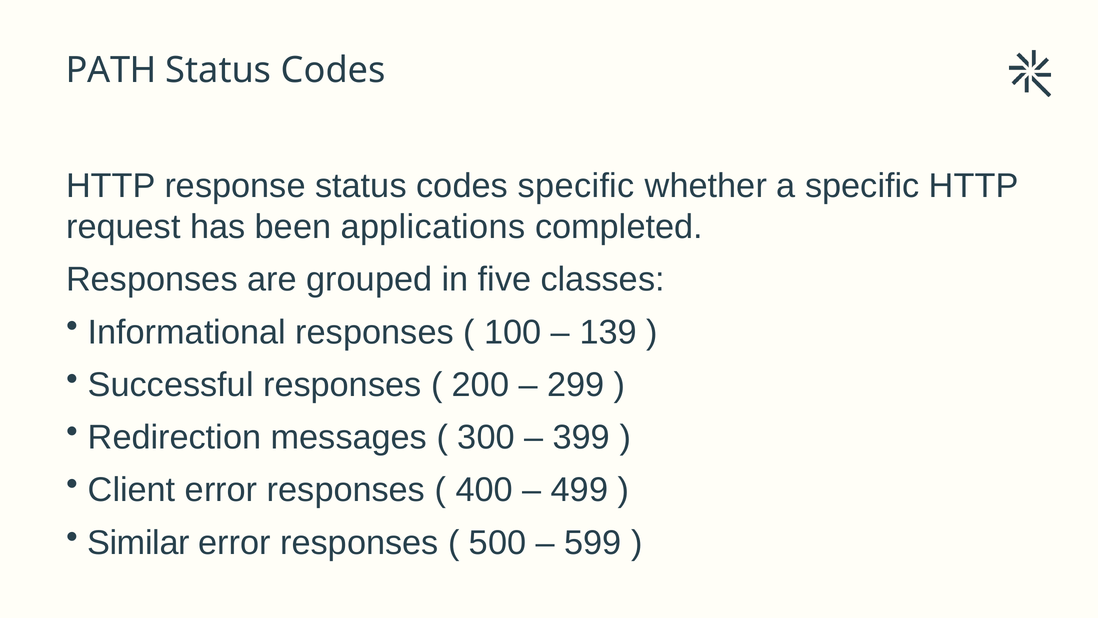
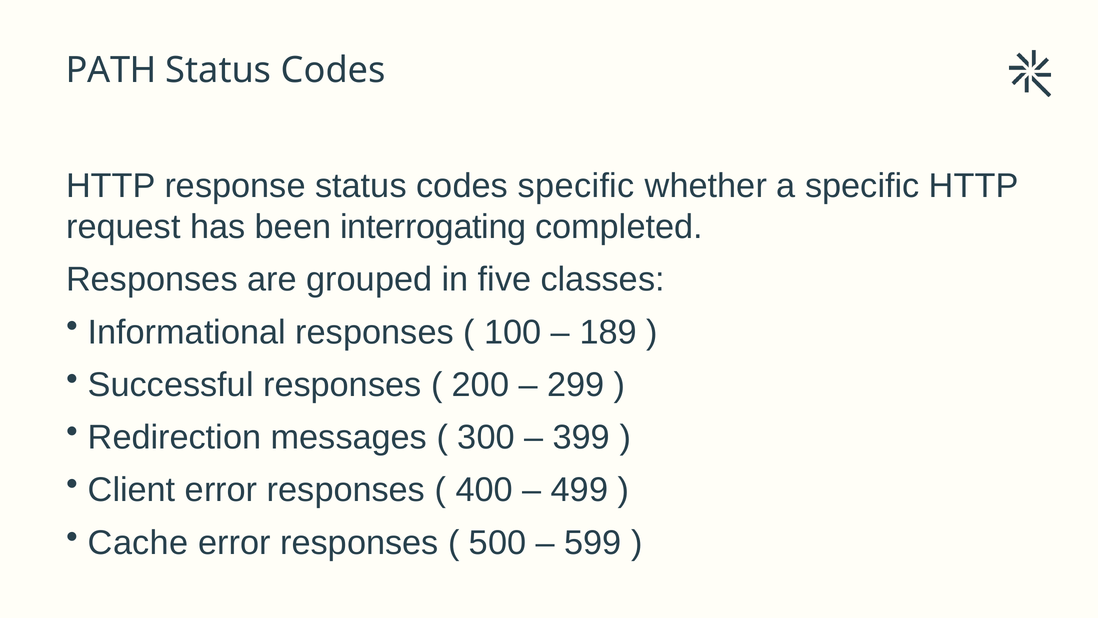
applications: applications -> interrogating (433, 227)
139: 139 -> 189 (608, 332)
Similar: Similar -> Cache (138, 542)
